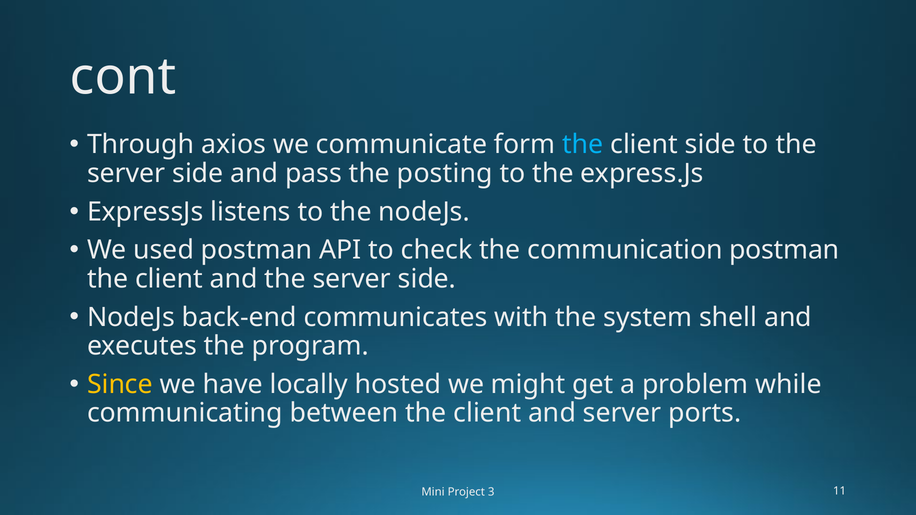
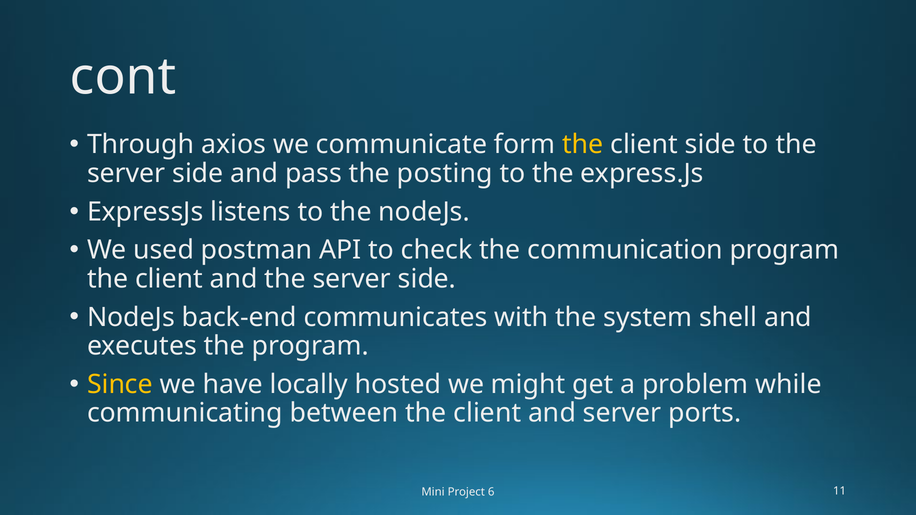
the colour: light blue -> yellow (583, 145)
communication postman: postman -> program (784, 250)
3: 3 -> 6 (491, 492)
